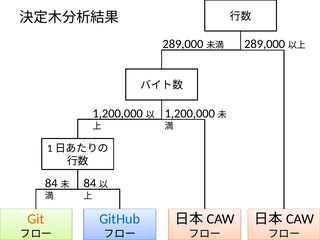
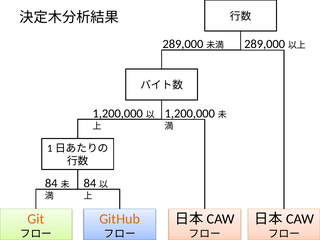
GitHub colour: blue -> orange (120, 219)
